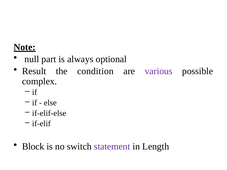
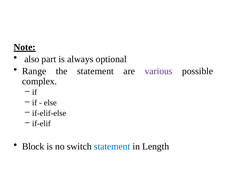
null: null -> also (32, 59)
Result: Result -> Range (34, 71)
the condition: condition -> statement (95, 71)
statement colour: purple -> blue (112, 147)
